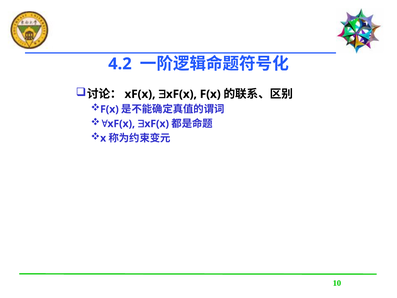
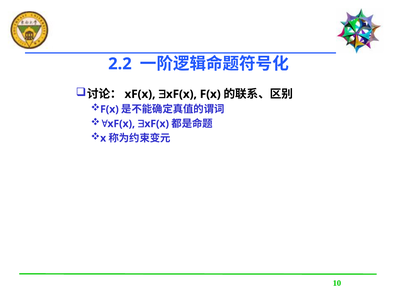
4.2: 4.2 -> 2.2 (120, 64)
